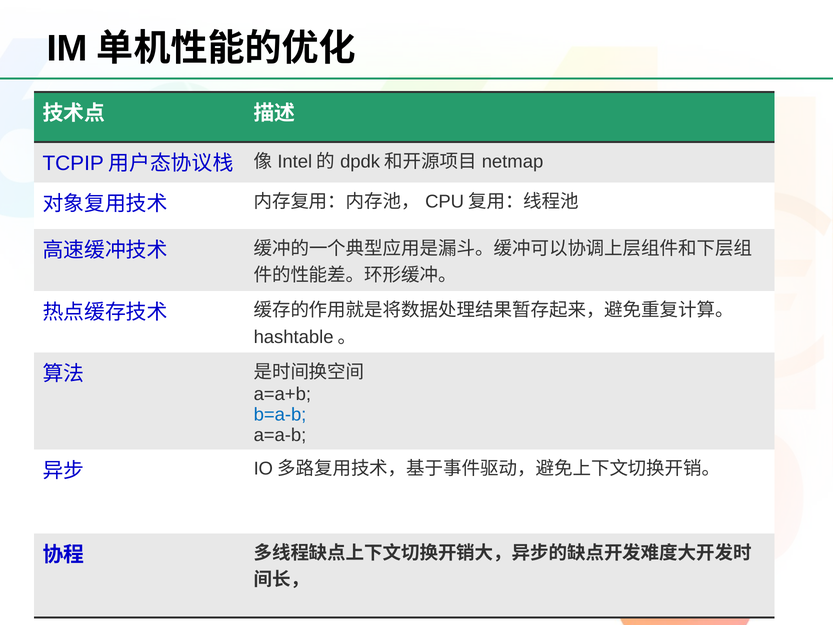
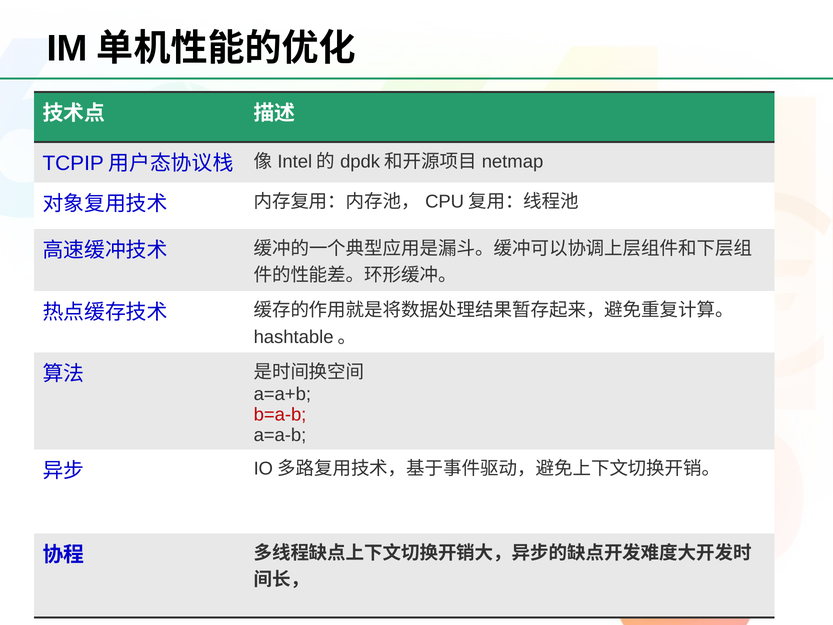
b=a-b colour: blue -> red (280, 414)
